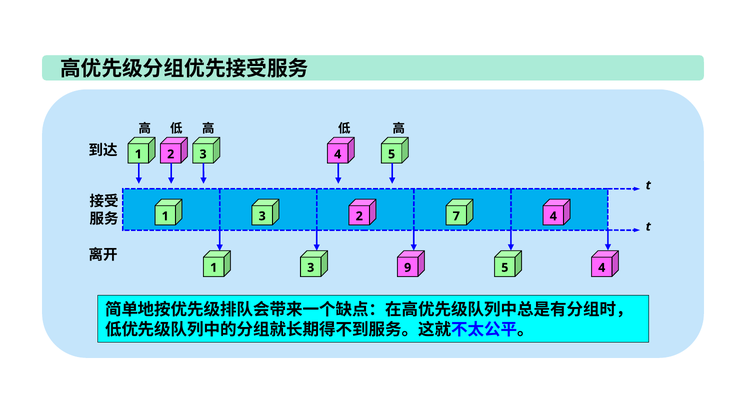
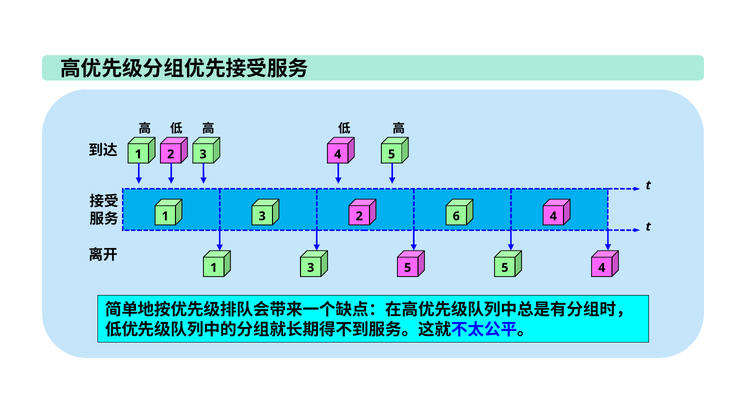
7: 7 -> 6 (456, 216)
1 3 9: 9 -> 5 (408, 267)
